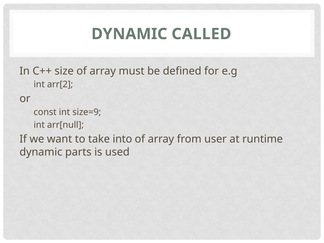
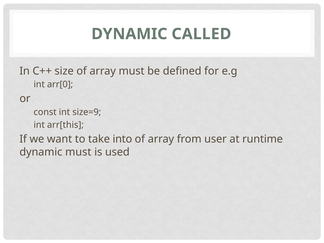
arr[2: arr[2 -> arr[0 (60, 85)
arr[null: arr[null -> arr[this (65, 125)
dynamic parts: parts -> must (78, 152)
